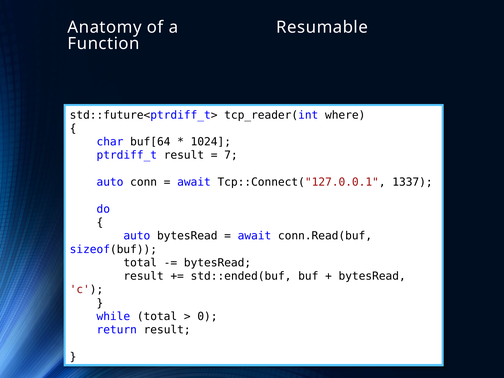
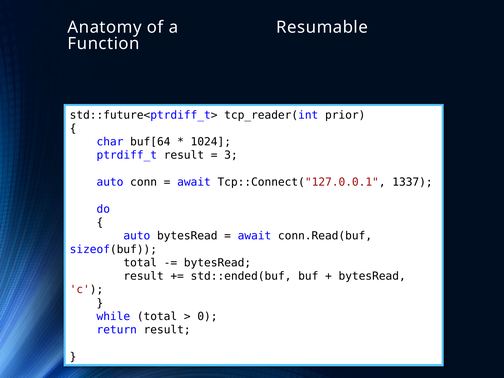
where: where -> prior (345, 115)
7: 7 -> 3 (231, 155)
